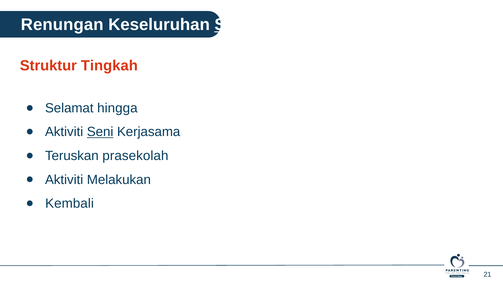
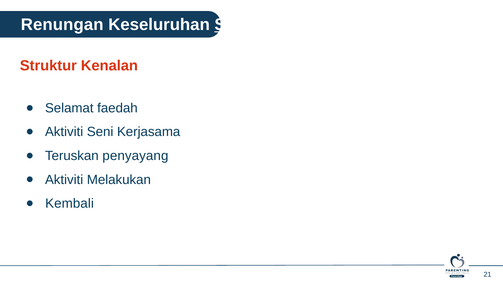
Tingkah: Tingkah -> Kenalan (109, 66)
hingga: hingga -> faedah (117, 108)
Seni underline: present -> none (100, 132)
prasekolah: prasekolah -> penyayang (135, 156)
